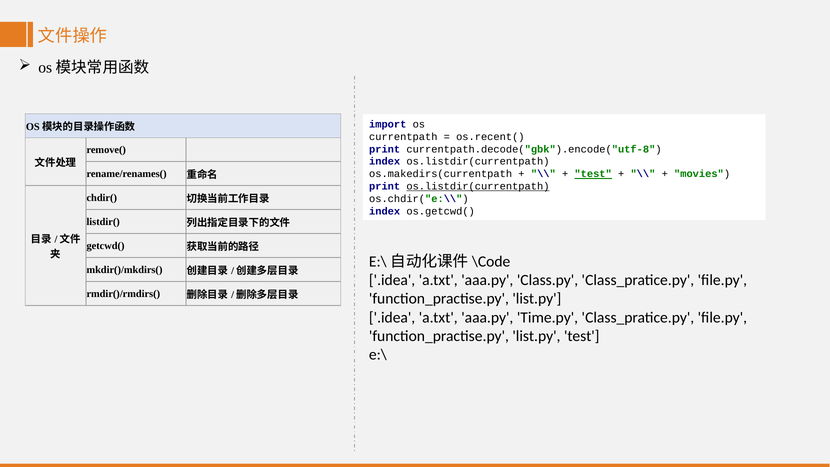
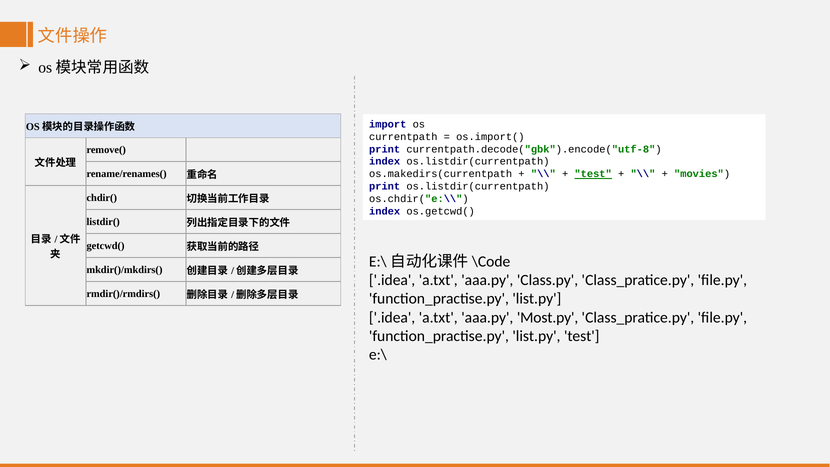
os.recent(: os.recent( -> os.import( (490, 137)
os.listdir(currentpath underline: present -> none (478, 186)
Time.py: Time.py -> Most.py (548, 317)
